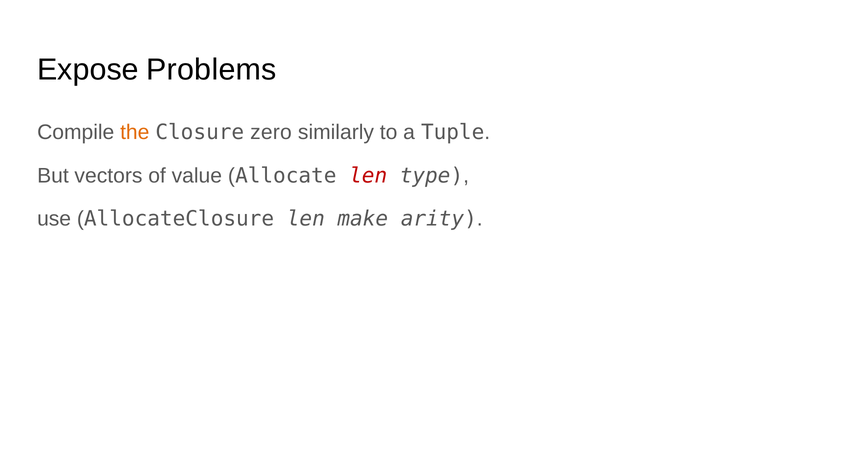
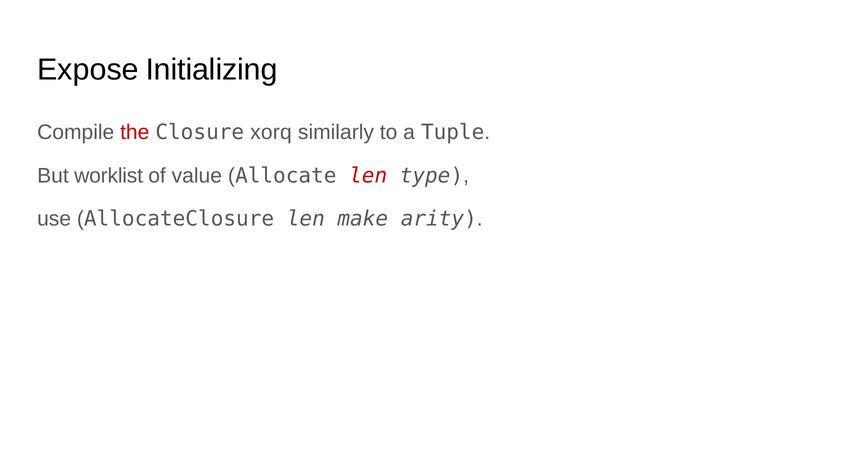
Problems: Problems -> Initializing (212, 70)
the colour: orange -> red (135, 133)
zero: zero -> xorq (271, 133)
vectors: vectors -> worklist (109, 176)
